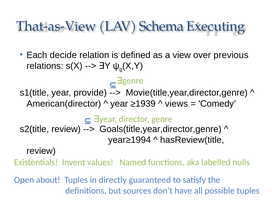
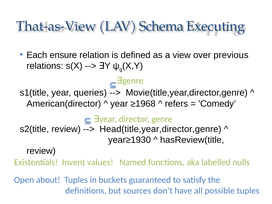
decide: decide -> ensure (63, 55)
provide: provide -> queries (90, 93)
≥1939: ≥1939 -> ≥1968 (143, 104)
views: views -> refers (176, 104)
Goals(title,year,director,genre: Goals(title,year,director,genre -> Head(title,year,director,genre (160, 129)
year≥1994: year≥1994 -> year≥1930 (130, 140)
directly: directly -> buckets (113, 180)
